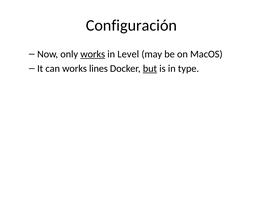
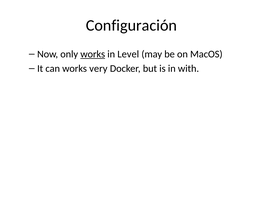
lines: lines -> very (98, 69)
but underline: present -> none (150, 69)
type: type -> with (188, 69)
